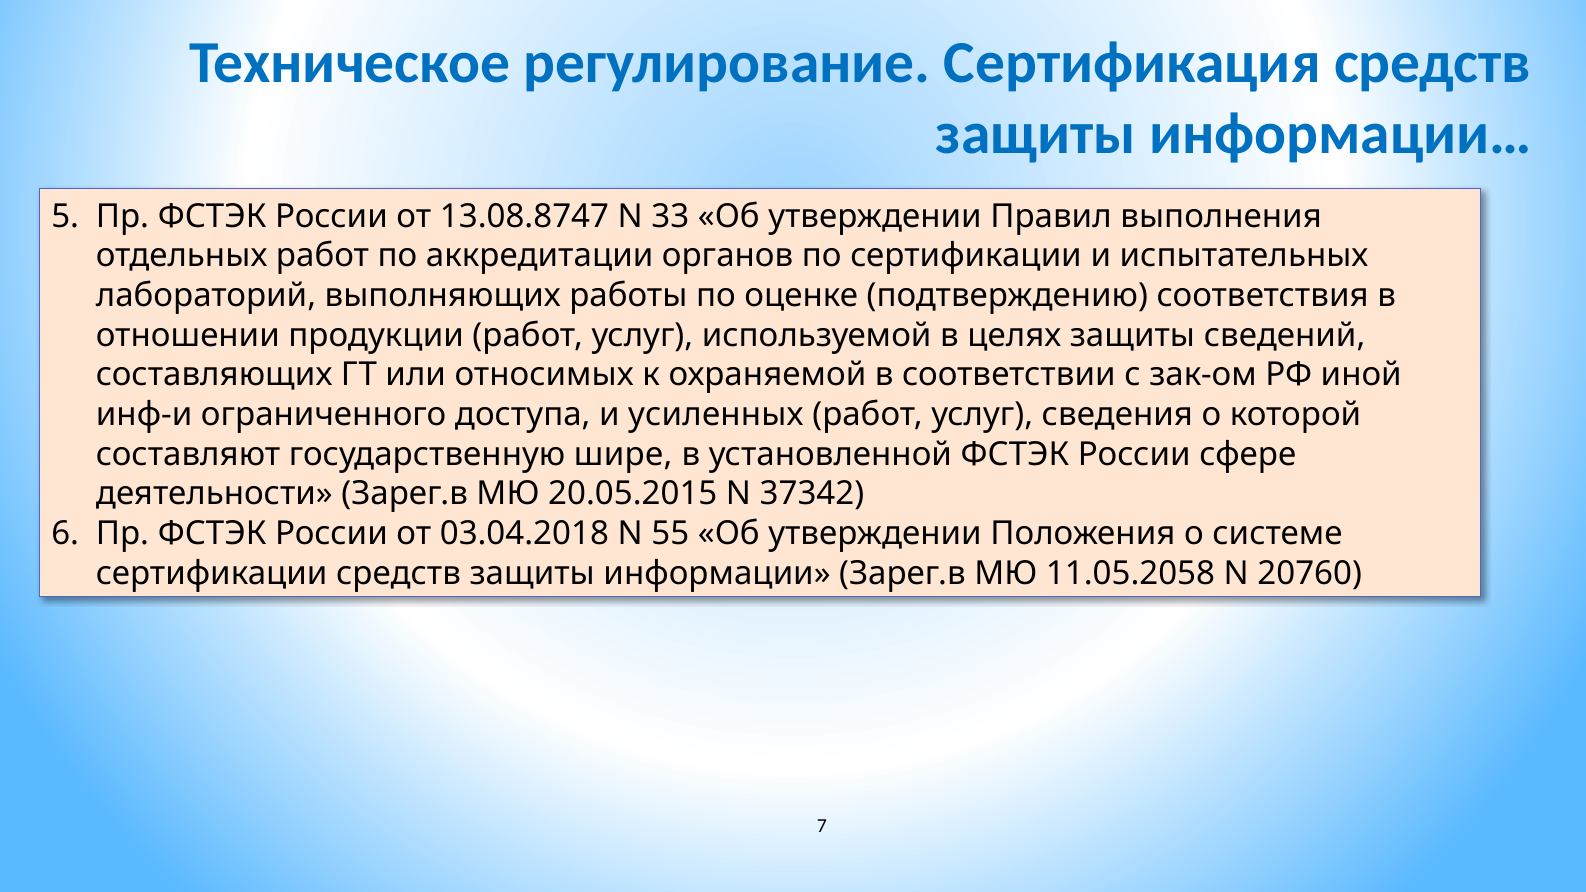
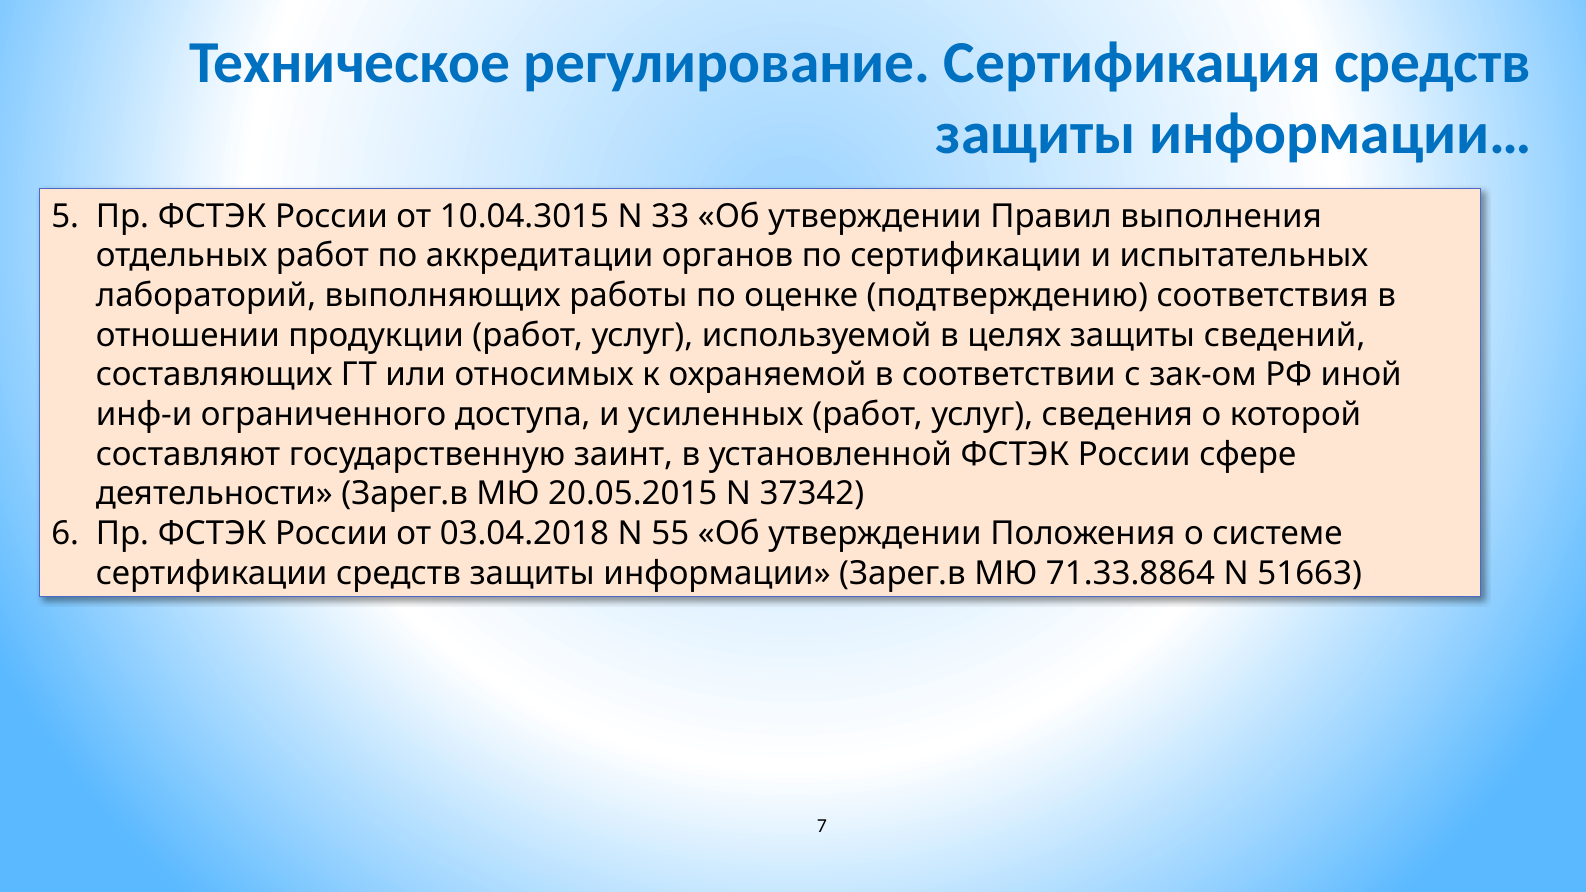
13.08.8747: 13.08.8747 -> 10.04.3015 (524, 216)
шире: шире -> заинт (624, 454)
11.05.2058: 11.05.2058 -> 71.33.8864 (1131, 573)
20760: 20760 -> 51663 (1310, 573)
